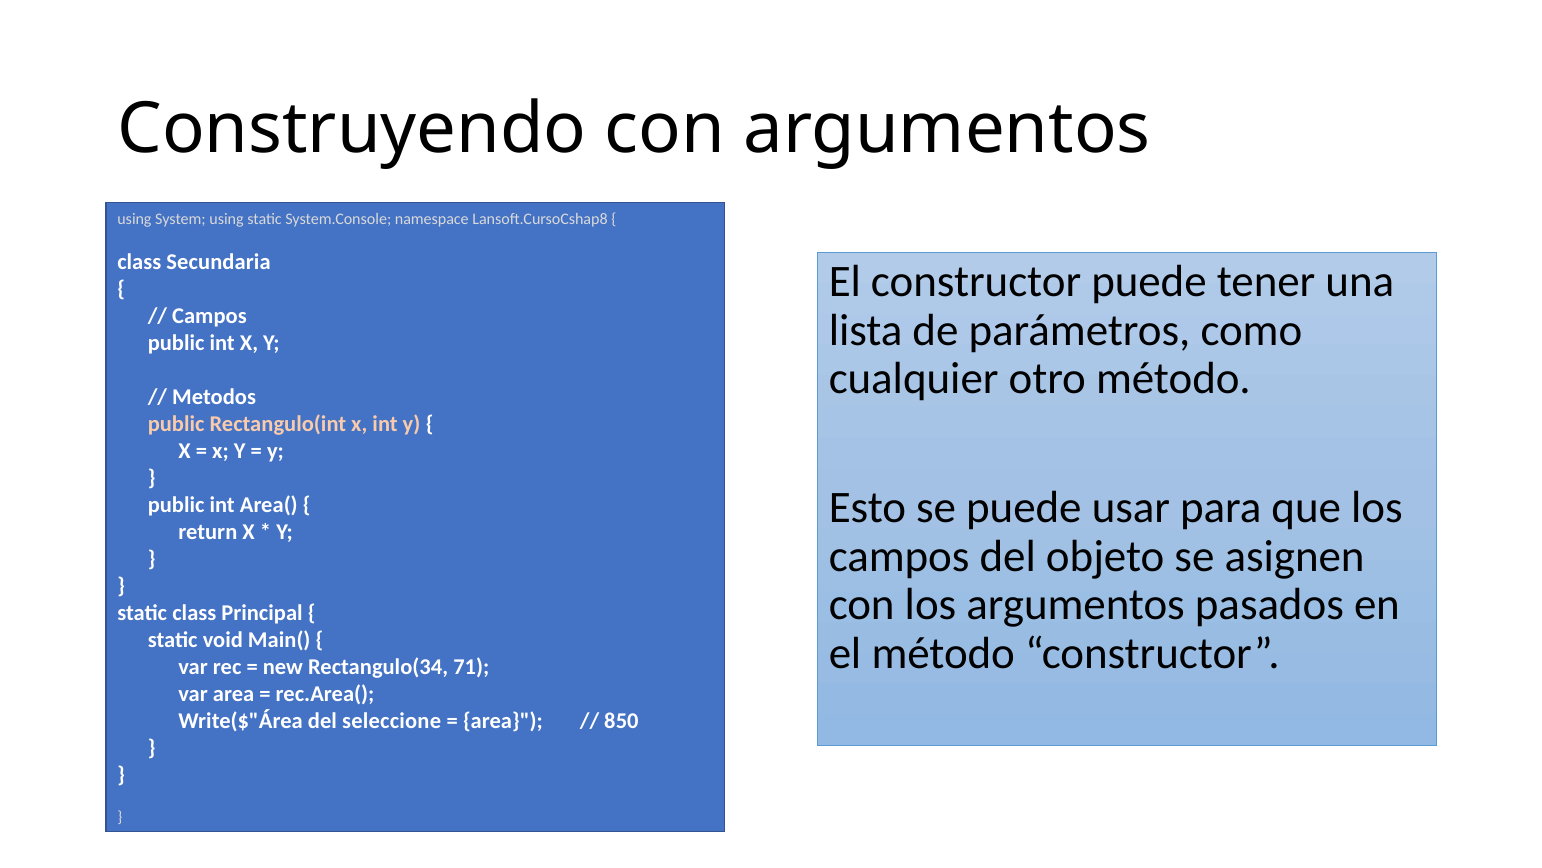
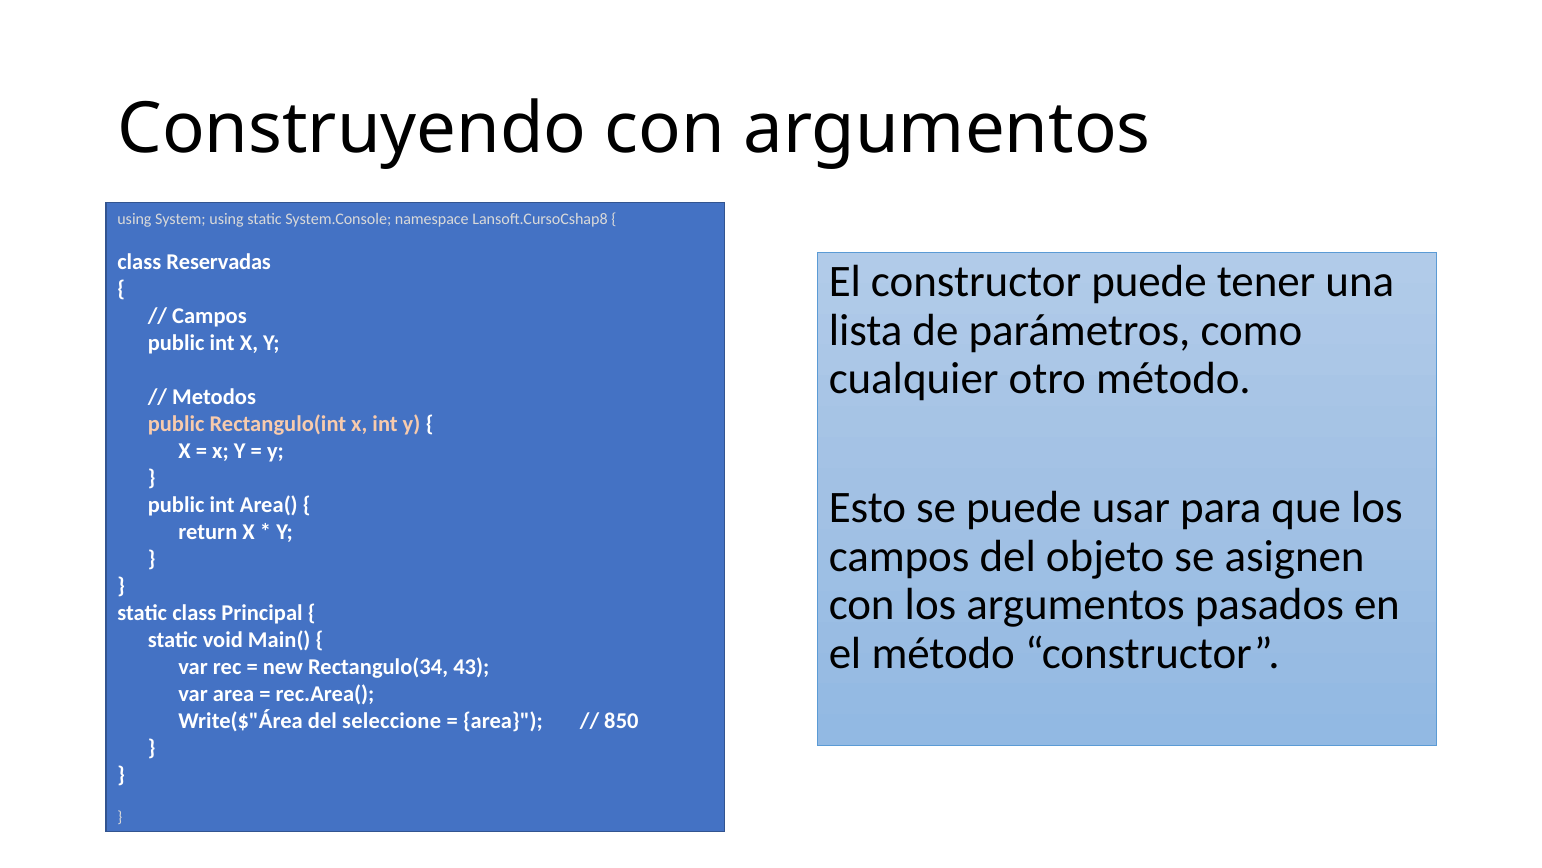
Secundaria: Secundaria -> Reservadas (219, 262)
71: 71 -> 43 (471, 667)
